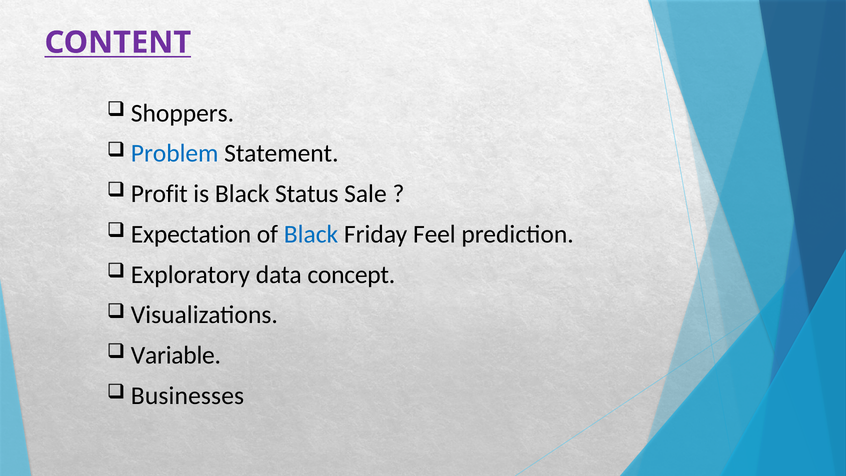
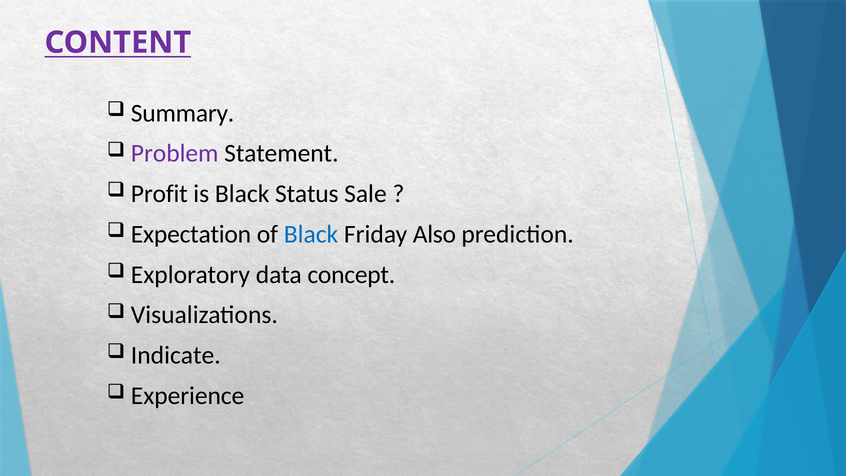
Shoppers: Shoppers -> Summary (183, 113)
Problem colour: blue -> purple (175, 153)
Feel: Feel -> Also (434, 234)
Variable: Variable -> Indicate (176, 355)
Businesses: Businesses -> Experience (188, 396)
